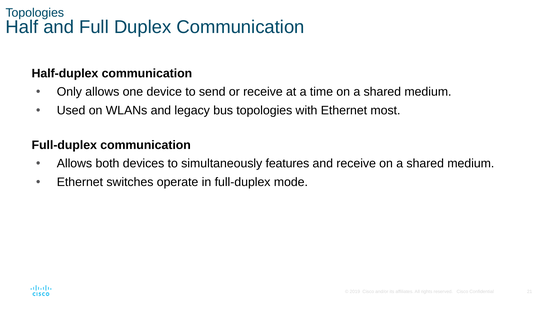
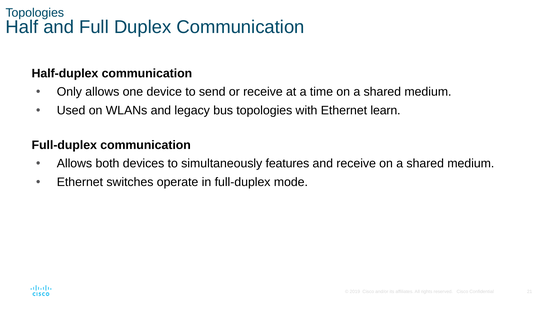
most: most -> learn (386, 110)
